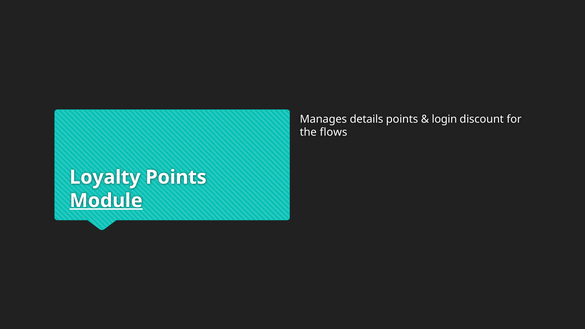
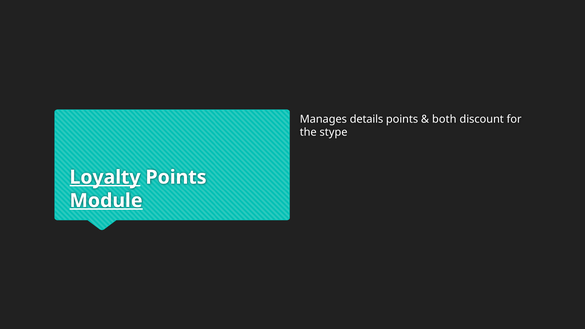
login: login -> both (444, 119)
flows: flows -> stype (334, 132)
Loyalty underline: none -> present (105, 177)
